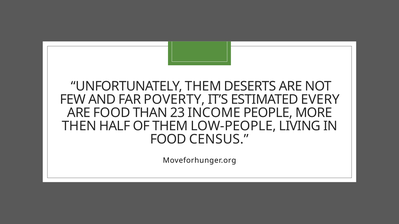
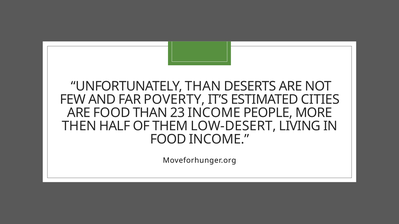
UNFORTUNATELY THEM: THEM -> THAN (203, 86)
EVERY: EVERY -> CITIES (320, 100)
LOW-PEOPLE: LOW-PEOPLE -> LOW-DESERT (233, 126)
FOOD CENSUS: CENSUS -> INCOME (219, 139)
